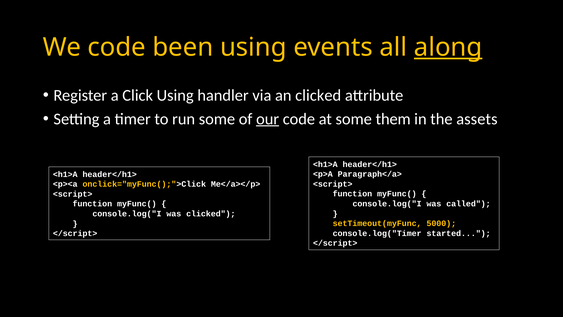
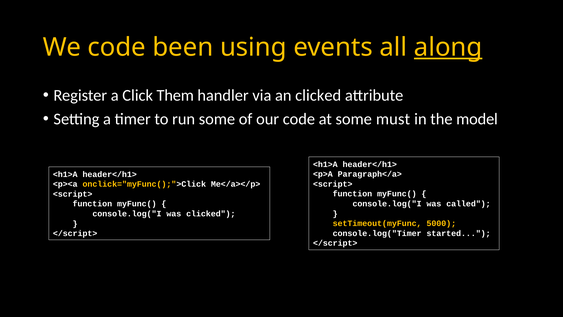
Click Using: Using -> Them (175, 95)
our underline: present -> none (268, 119)
them: them -> must (393, 119)
assets: assets -> model (477, 119)
